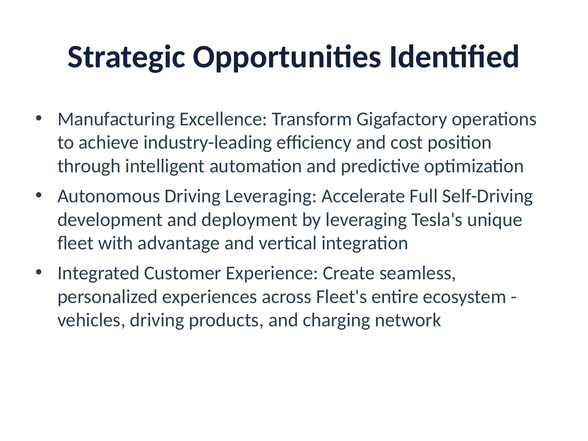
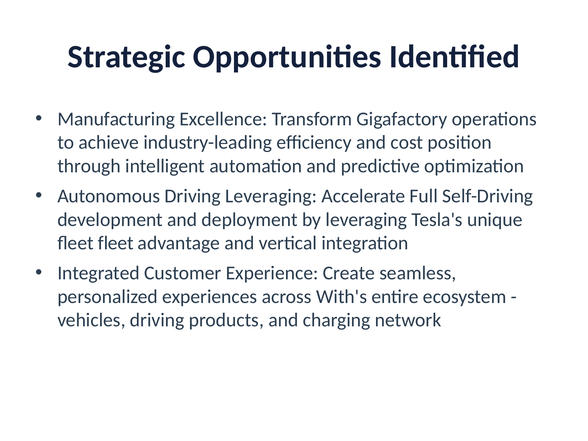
fleet with: with -> fleet (116, 243)
Fleet's: Fleet's -> With's (342, 297)
